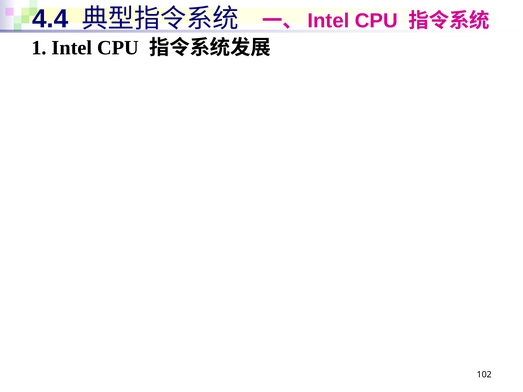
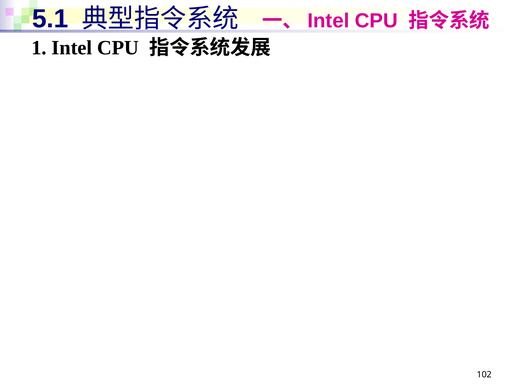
4.4: 4.4 -> 5.1 (50, 19)
